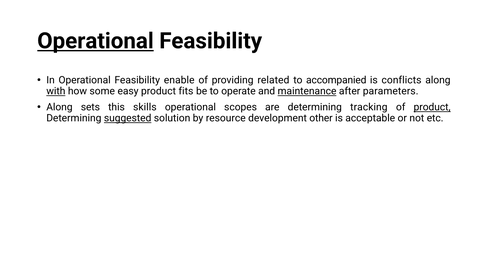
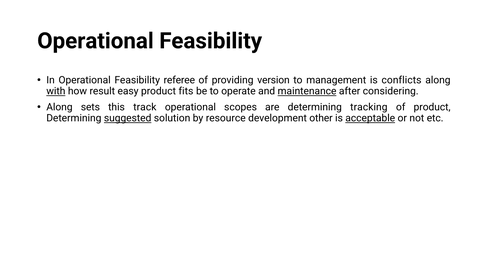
Operational underline: present -> none (95, 41)
enable: enable -> referee (179, 80)
related: related -> version (273, 80)
accompanied: accompanied -> management (336, 80)
some: some -> result (102, 91)
parameters: parameters -> considering (391, 91)
skills: skills -> track (145, 107)
product underline: present -> none (432, 107)
acceptable underline: none -> present (370, 118)
